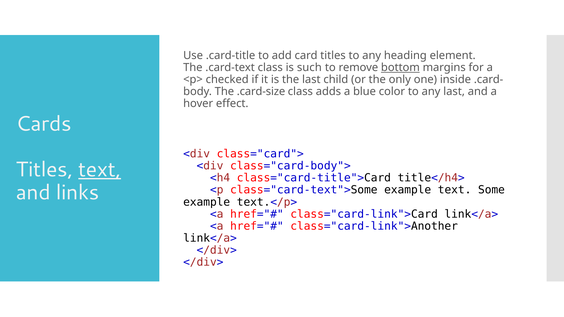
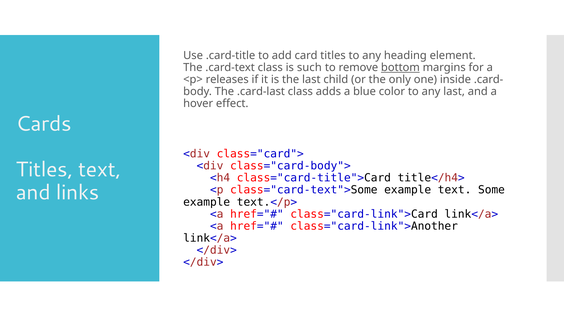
checked: checked -> releases (227, 80)
.card-size: .card-size -> .card-last (261, 92)
text underline: present -> none (100, 170)
